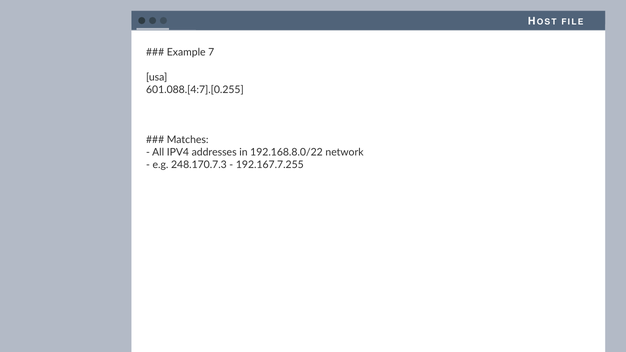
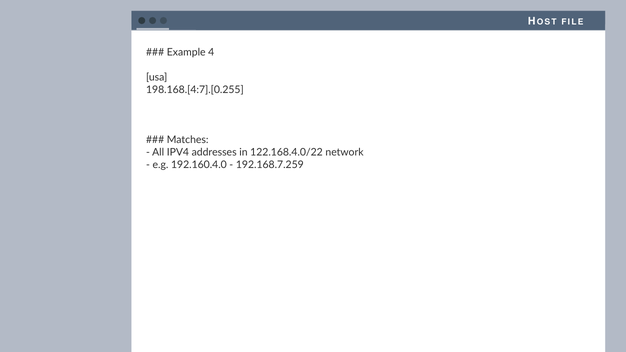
7: 7 -> 4 (211, 52)
601.088.[4:7].[0.255: 601.088.[4:7].[0.255 -> 198.168.[4:7].[0.255 (195, 90)
192.168.8.0/22: 192.168.8.0/22 -> 122.168.4.0/22 (287, 152)
248.170.7.3: 248.170.7.3 -> 192.160.4.0 (199, 165)
192.167.7.255: 192.167.7.255 -> 192.168.7.259 (270, 165)
